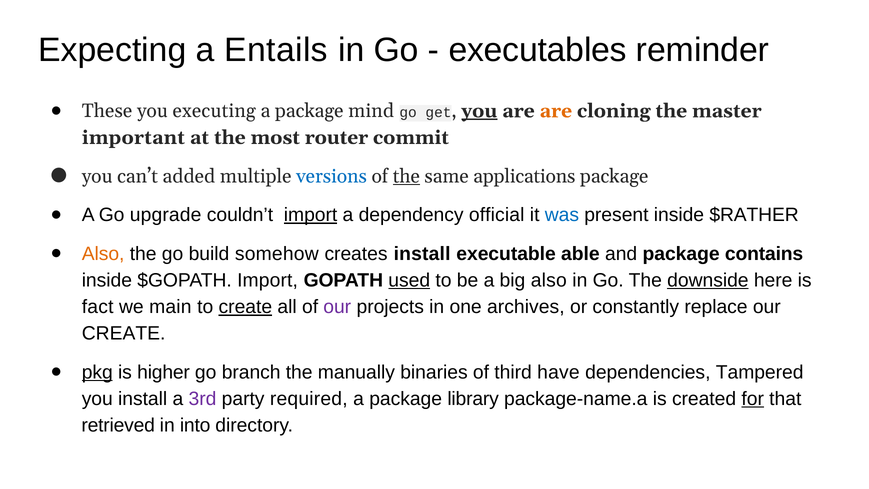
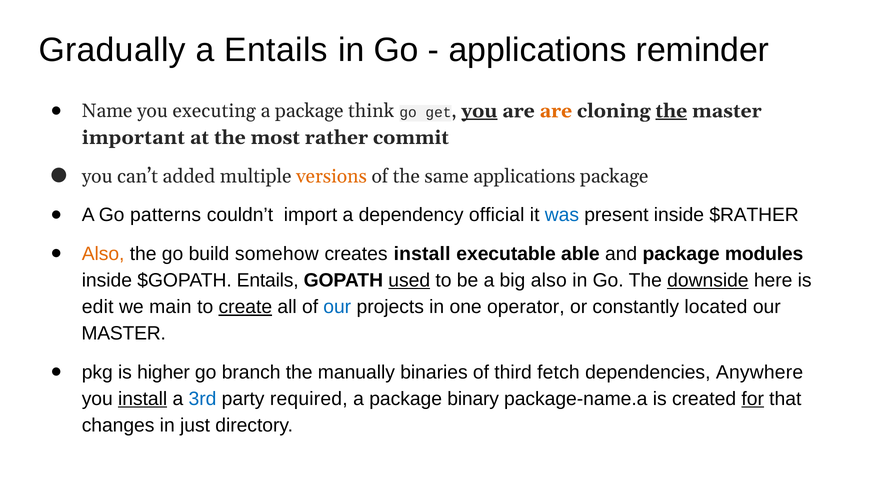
Expecting: Expecting -> Gradually (112, 50)
executables: executables -> applications (538, 50)
These: These -> Name (107, 111)
mind: mind -> think (371, 111)
the underline: none -> present (671, 111)
router: router -> rather (336, 137)
versions colour: blue -> orange (332, 176)
the underline: present -> none (406, 176)
upgrade: upgrade -> patterns (166, 215)
import underline: present -> none (311, 215)
contains: contains -> modules (764, 254)
$GOPATH Import: Import -> Entails (268, 280)
fact: fact -> edit (98, 307)
our colour: purple -> blue (337, 307)
archives: archives -> operator (526, 307)
replace: replace -> located (716, 307)
CREATE: CREATE -> MASTER (124, 333)
pkg underline: present -> none (97, 372)
have: have -> fetch (558, 372)
Tampered: Tampered -> Anywhere (760, 372)
install underline: none -> present (143, 399)
3rd colour: purple -> blue (203, 399)
library: library -> binary (473, 399)
retrieved: retrieved -> changes (118, 425)
into: into -> just (195, 425)
